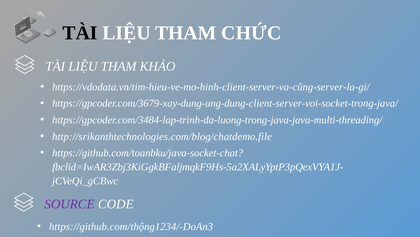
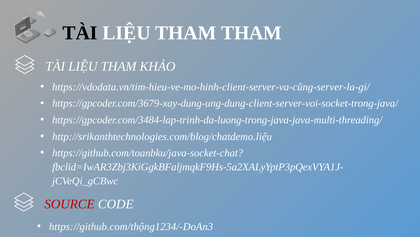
THAM CHỨC: CHỨC -> THAM (251, 33)
http://srikanthtechnologies.com/blog/chatdemo.file: http://srikanthtechnologies.com/blog/chatdemo.file -> http://srikanthtechnologies.com/blog/chatdemo.liệu (162, 136)
SOURCE colour: purple -> red (70, 203)
